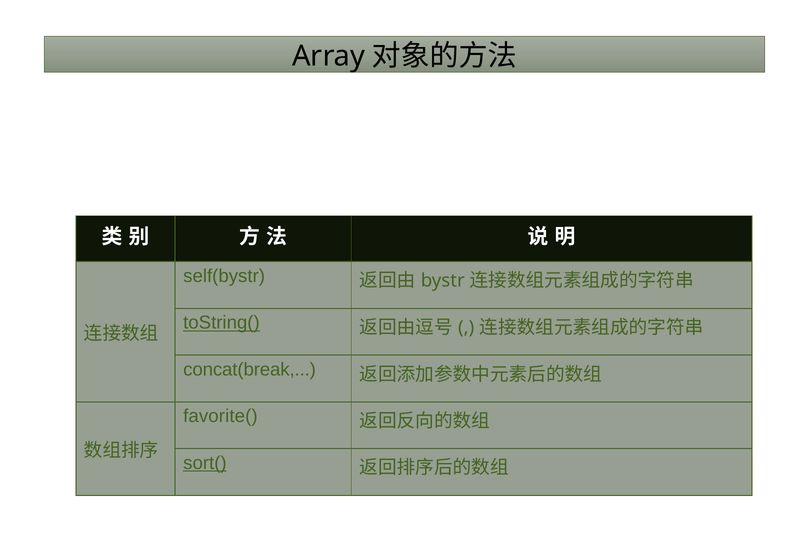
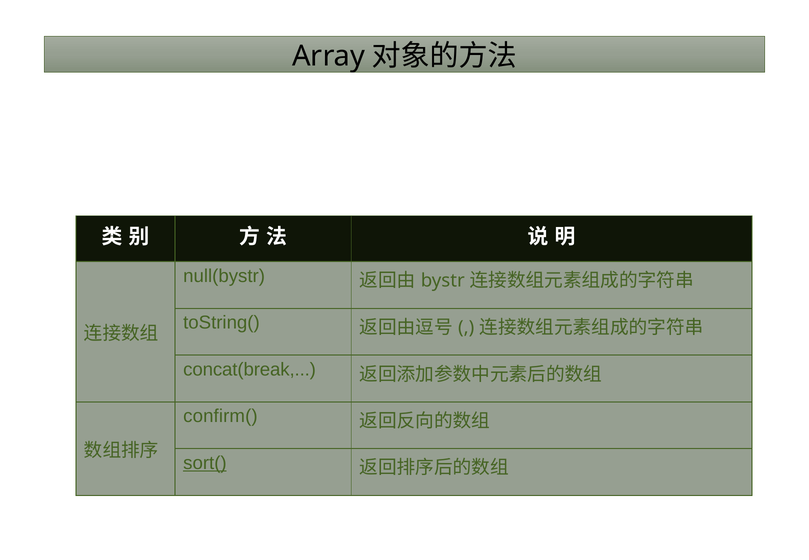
self(bystr: self(bystr -> null(bystr (224, 276)
toString( underline: present -> none (221, 323)
favorite(: favorite( -> confirm( (220, 416)
